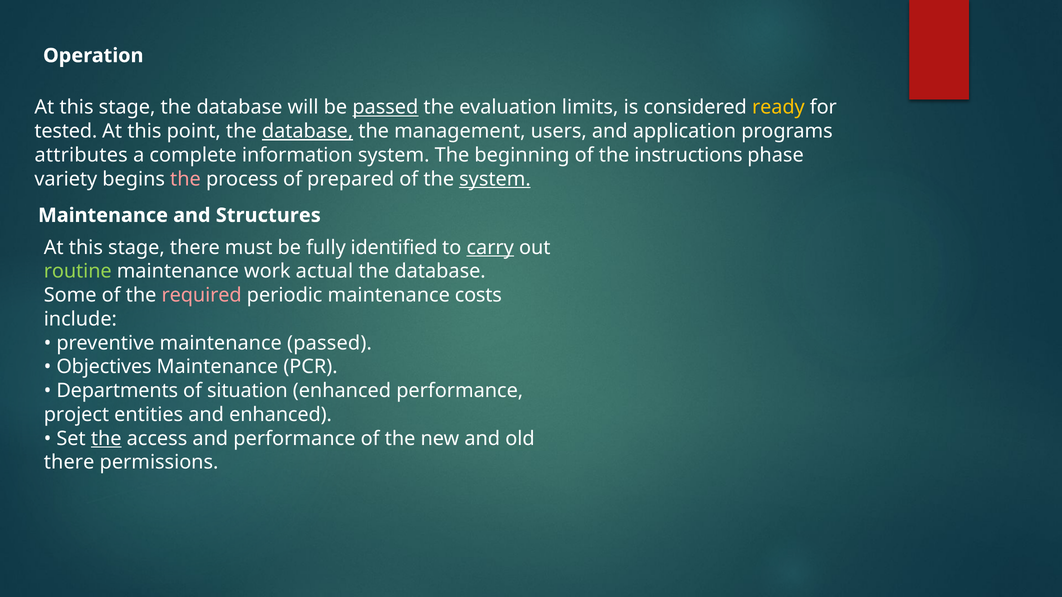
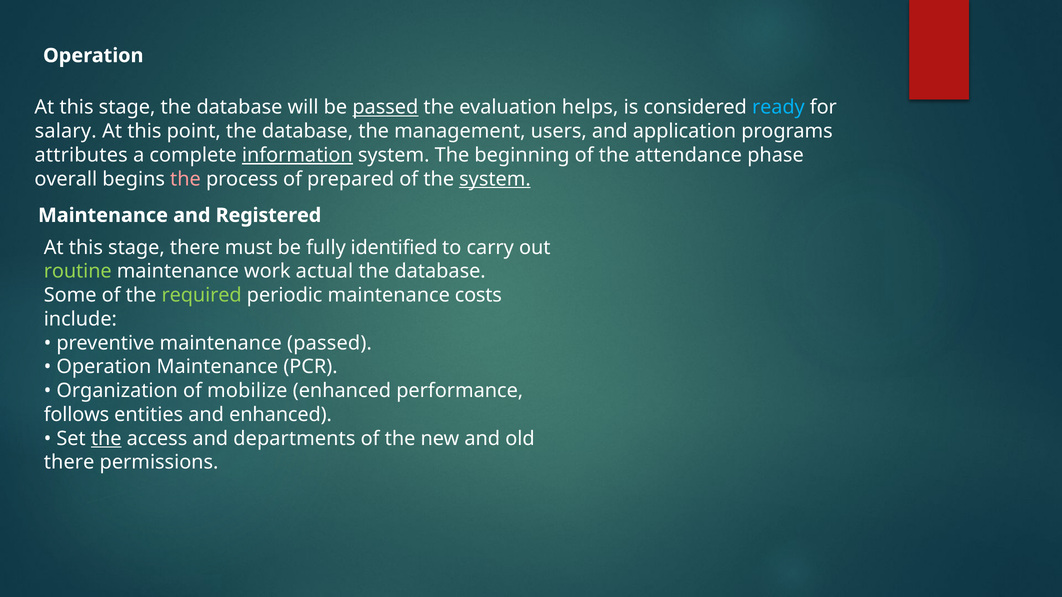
limits: limits -> helps (590, 107)
ready colour: yellow -> light blue (778, 107)
tested: tested -> salary (66, 131)
database underline: present -> none (307, 131)
information underline: none -> present (297, 155)
instructions: instructions -> attendance (688, 155)
variety: variety -> overall (66, 179)
Structures: Structures -> Registered (268, 215)
carry underline: present -> none (490, 248)
required colour: pink -> light green (202, 295)
Objectives: Objectives -> Operation (104, 367)
Departments: Departments -> Organization (117, 391)
situation: situation -> mobilize (247, 391)
project: project -> follows (77, 415)
and performance: performance -> departments (294, 439)
